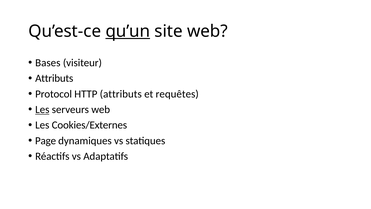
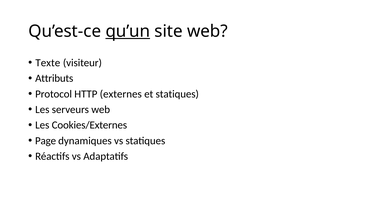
Bases: Bases -> Texte (48, 63)
HTTP attributs: attributs -> externes (121, 94)
et requêtes: requêtes -> statiques (177, 94)
Les underline: present -> none (42, 109)
